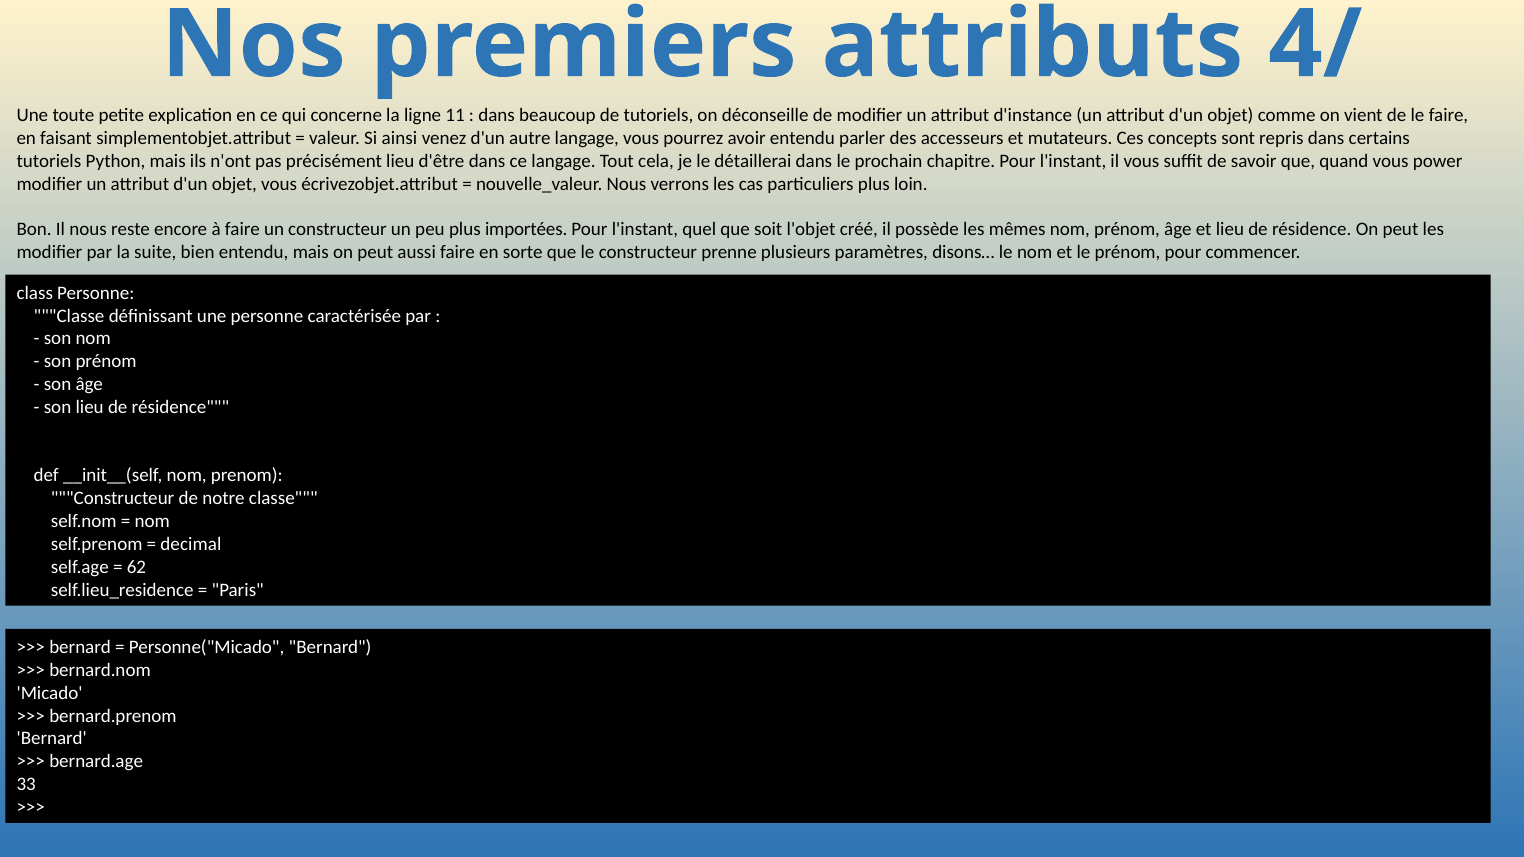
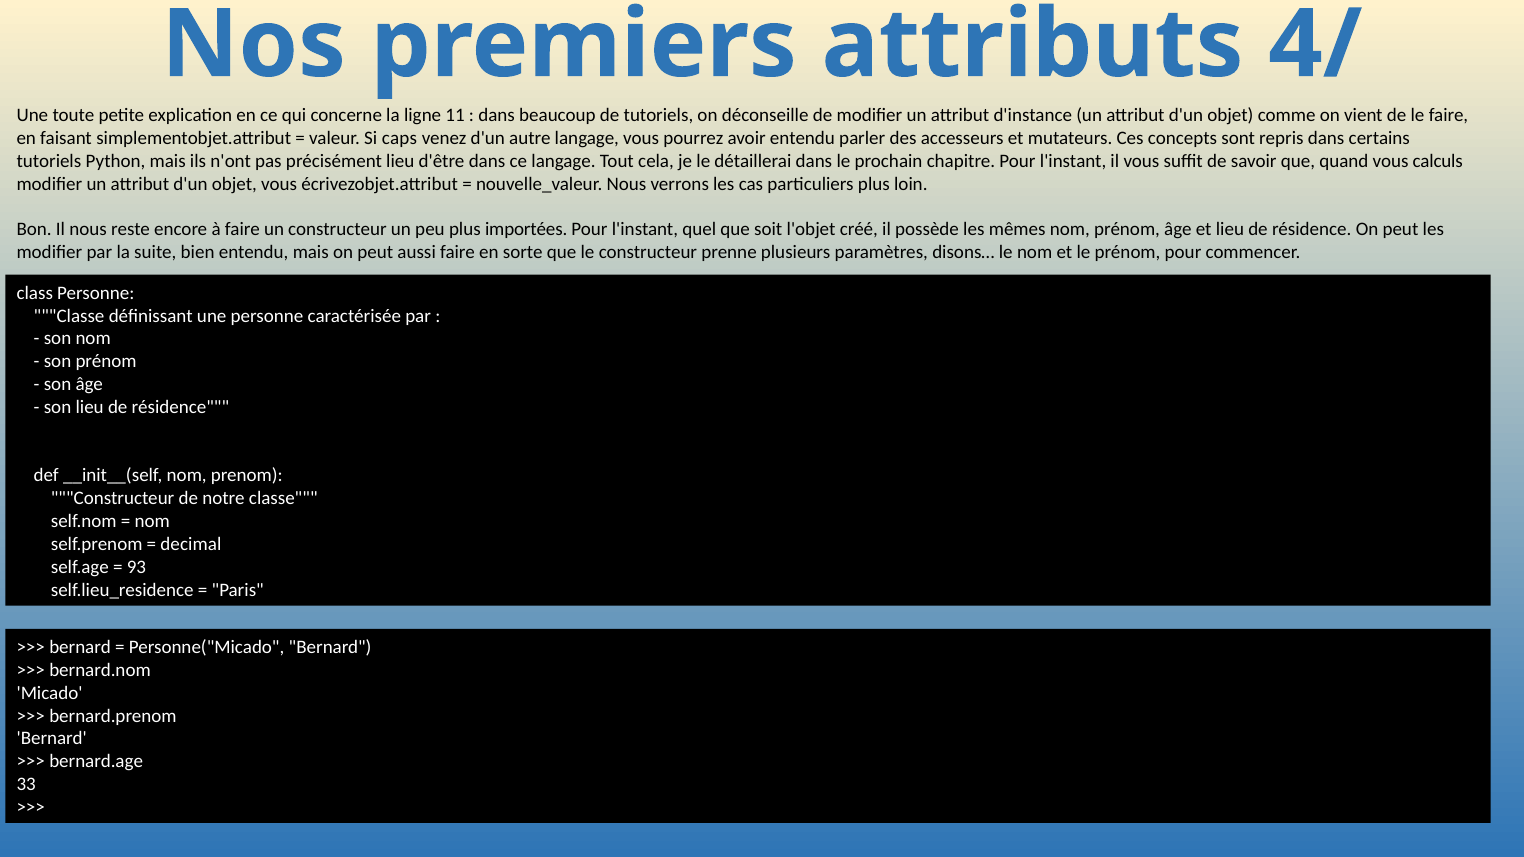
ainsi: ainsi -> caps (399, 138)
power: power -> calculs (1438, 161)
62: 62 -> 93 (136, 567)
